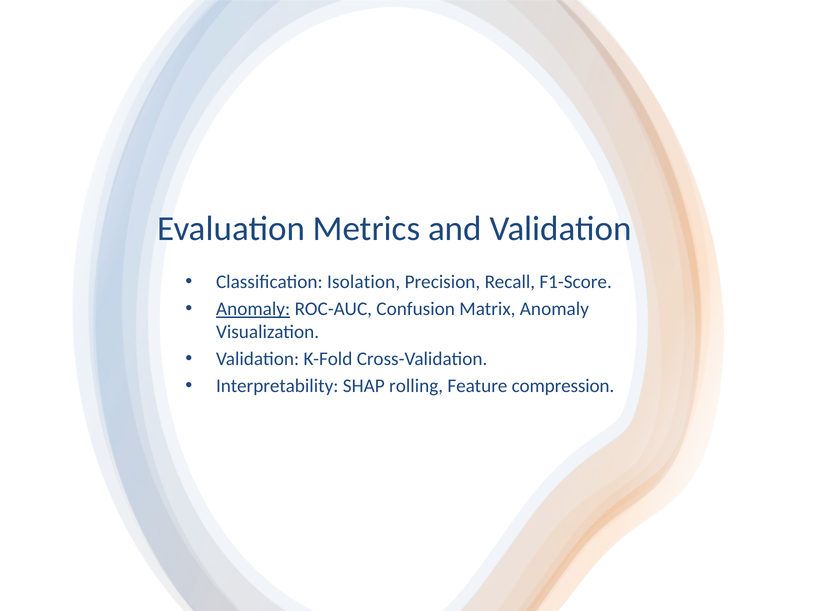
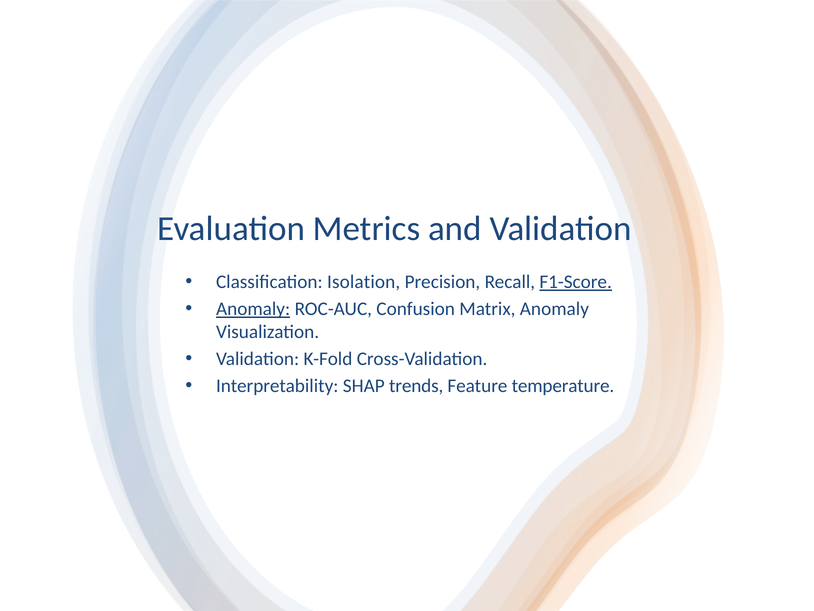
F1-Score underline: none -> present (576, 282)
rolling: rolling -> trends (416, 386)
compression: compression -> temperature (563, 386)
